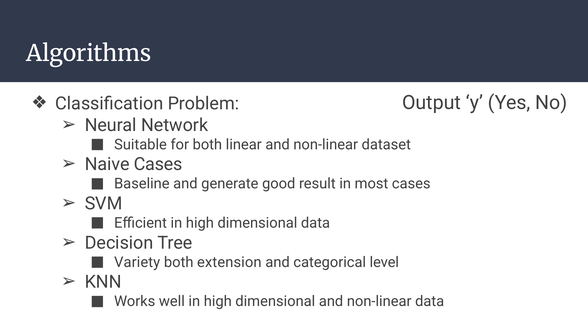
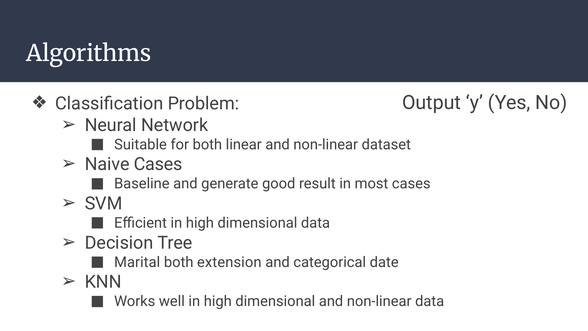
Variety: Variety -> Marital (137, 262)
level: level -> date (384, 262)
